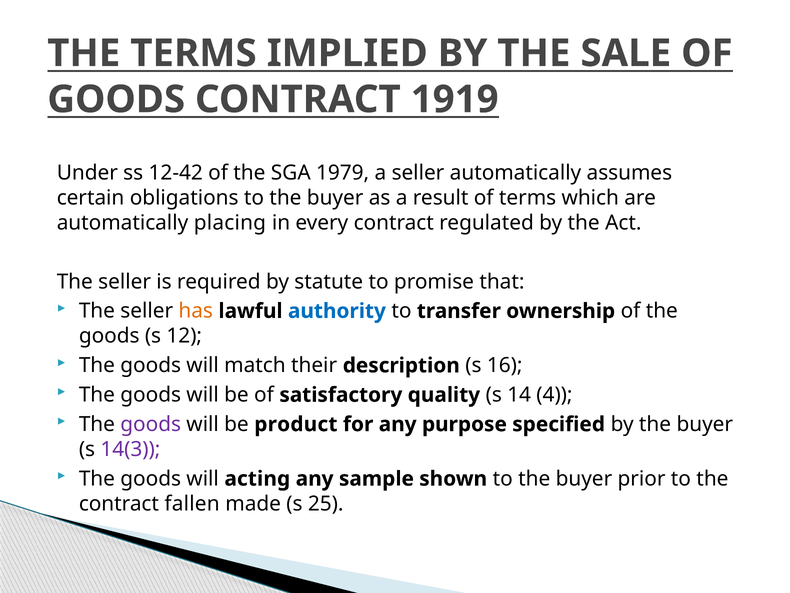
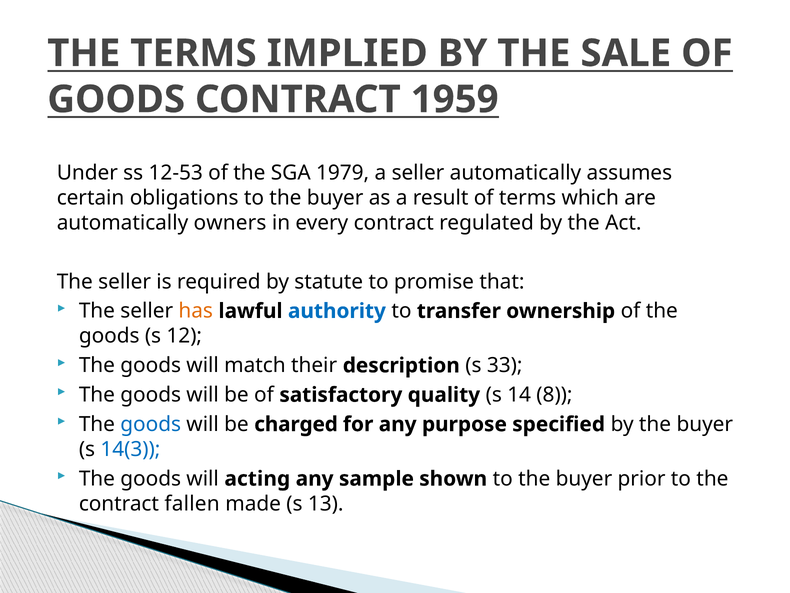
1919: 1919 -> 1959 (455, 99)
12-42: 12-42 -> 12-53 (176, 173)
placing: placing -> owners (230, 223)
16: 16 -> 33 (505, 365)
4: 4 -> 8 (554, 395)
goods colour: purple -> blue (151, 424)
product: product -> charged (296, 424)
14(3 colour: purple -> blue (130, 449)
25: 25 -> 13 (326, 503)
